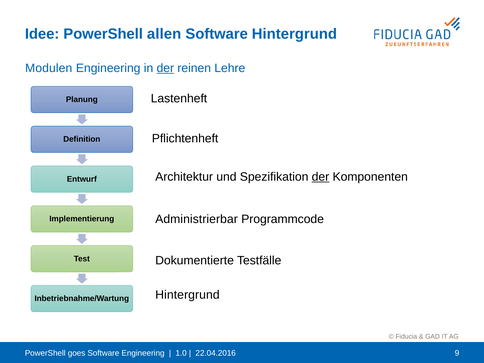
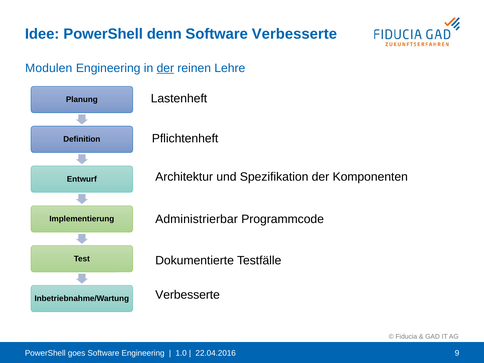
allen: allen -> denn (164, 34)
Software Hintergrund: Hintergrund -> Verbesserte (294, 34)
der underline: present -> none (320, 177)
Hintergrund: Hintergrund -> Verbesserte (188, 295)
